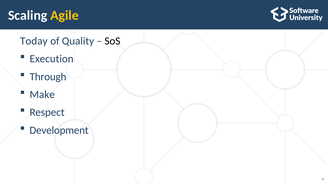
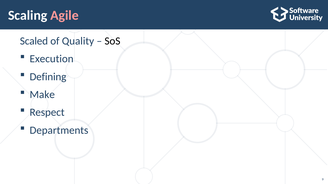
Agile colour: yellow -> pink (65, 16)
Today: Today -> Scaled (34, 41)
Through: Through -> Defining (48, 77)
Development: Development -> Departments (59, 131)
